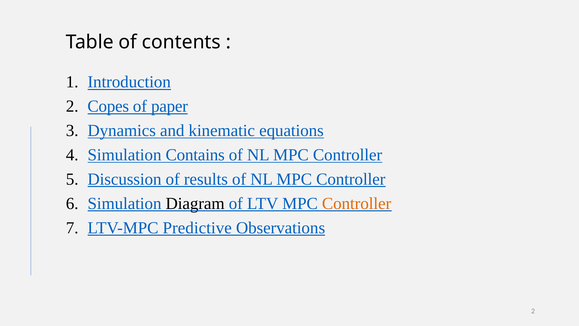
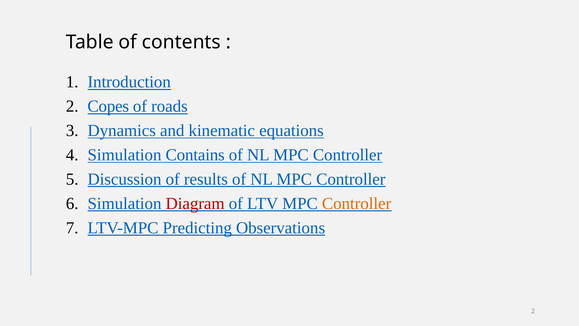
paper: paper -> roads (169, 106)
Diagram colour: black -> red (195, 203)
Predictive: Predictive -> Predicting (197, 228)
